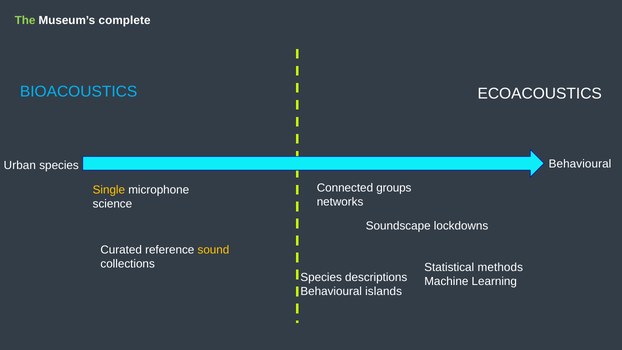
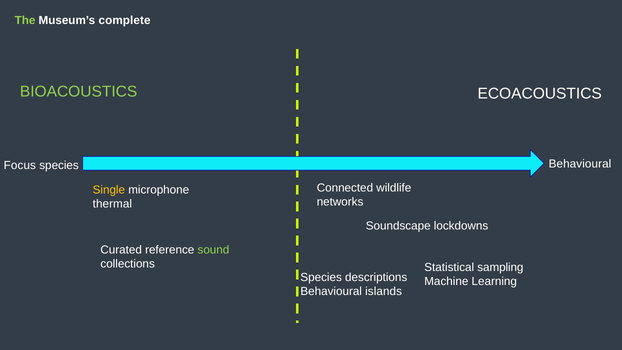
BIOACOUSTICS colour: light blue -> light green (79, 92)
Urban: Urban -> Focus (20, 165)
groups: groups -> wildlife (394, 188)
science: science -> thermal (112, 204)
sound colour: yellow -> light green (213, 250)
methods: methods -> sampling (500, 267)
